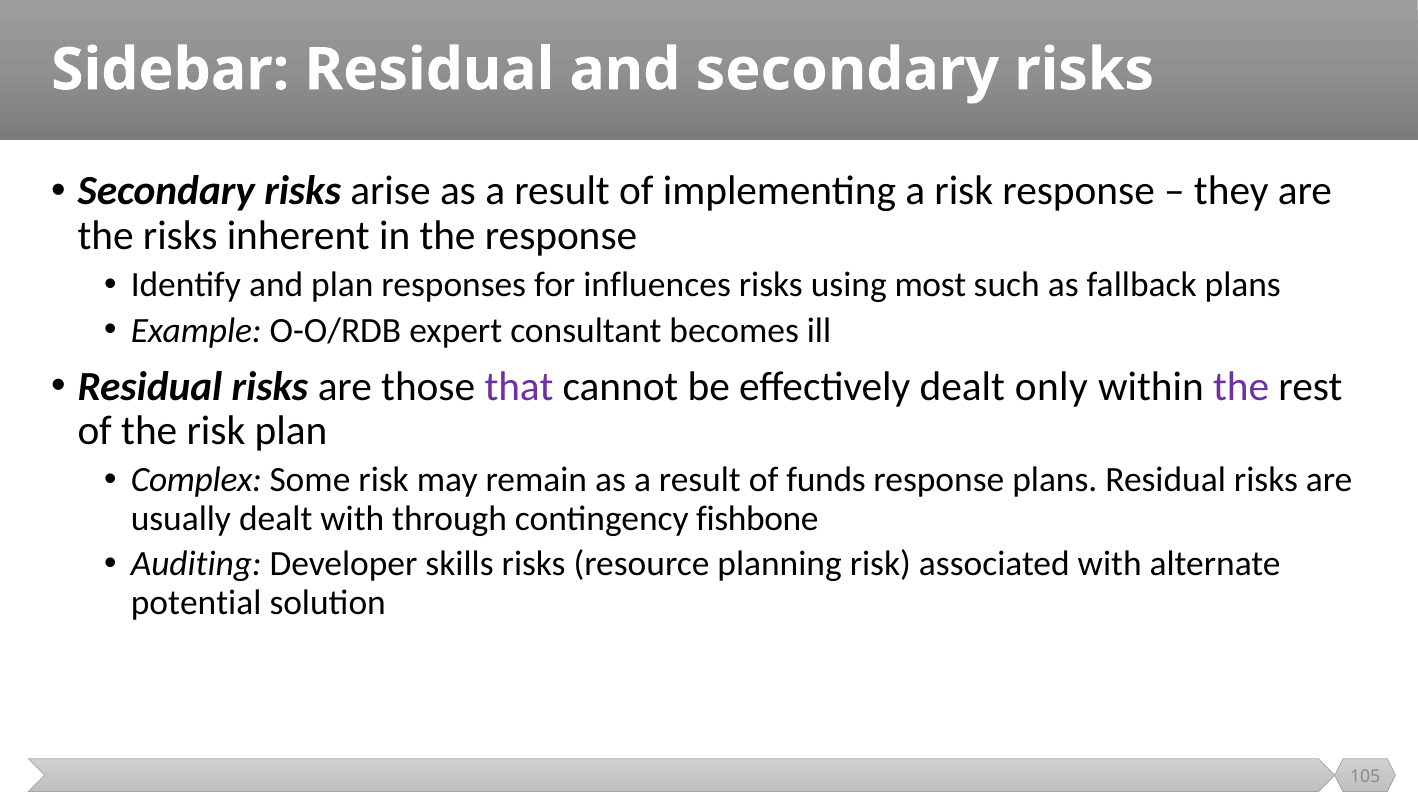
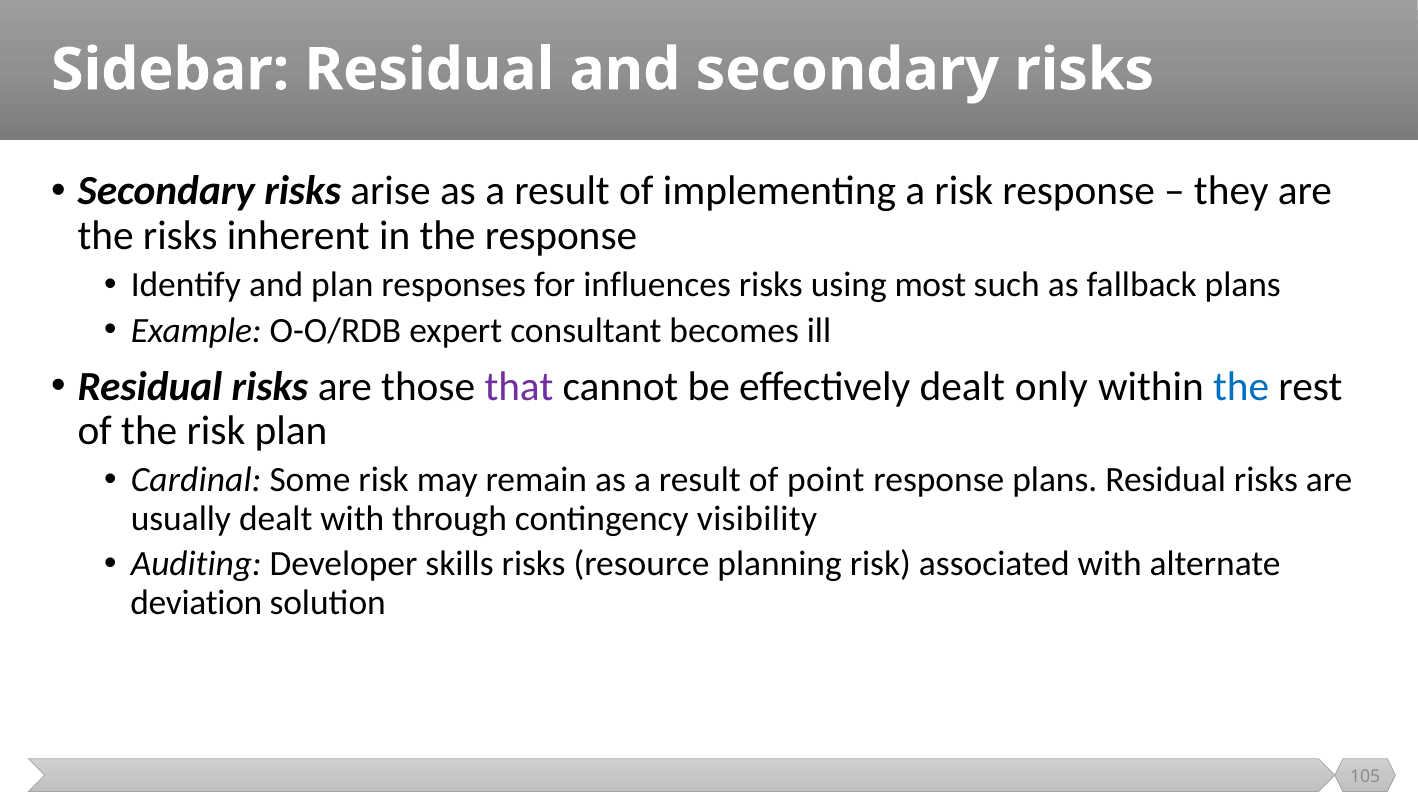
the colour: purple -> blue (1241, 386)
Complex: Complex -> Cardinal (196, 480)
funds: funds -> point (826, 480)
fishbone: fishbone -> visibility (757, 518)
potential: potential -> deviation (196, 602)
